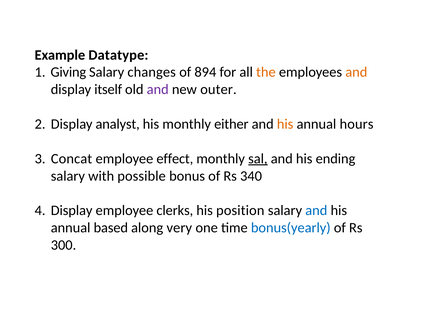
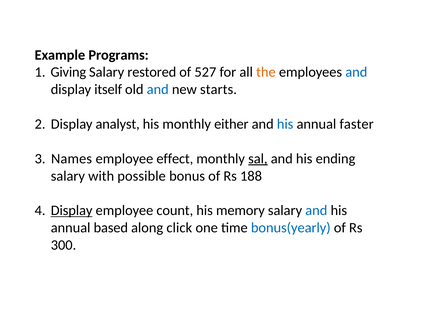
Datatype: Datatype -> Programs (119, 55)
changes: changes -> restored (152, 72)
894: 894 -> 527 (205, 72)
and colour: orange -> blue (356, 72)
and colour: purple -> blue (158, 89)
outer: outer -> starts (218, 89)
his colour: orange -> blue (285, 124)
hours: hours -> faster (357, 124)
Concat: Concat -> Names (72, 158)
340: 340 -> 188 (251, 176)
Display underline: none -> present (72, 210)
clerks: clerks -> count (175, 210)
position: position -> memory (240, 210)
very: very -> click (179, 227)
